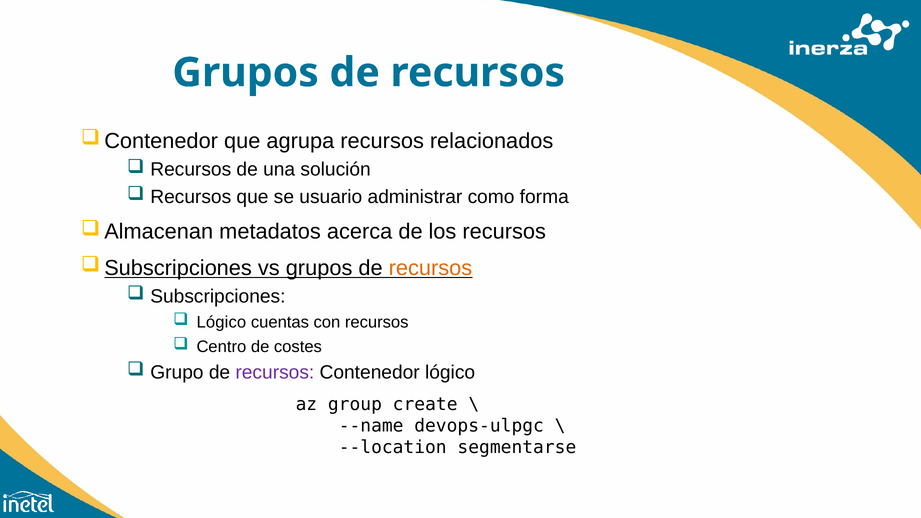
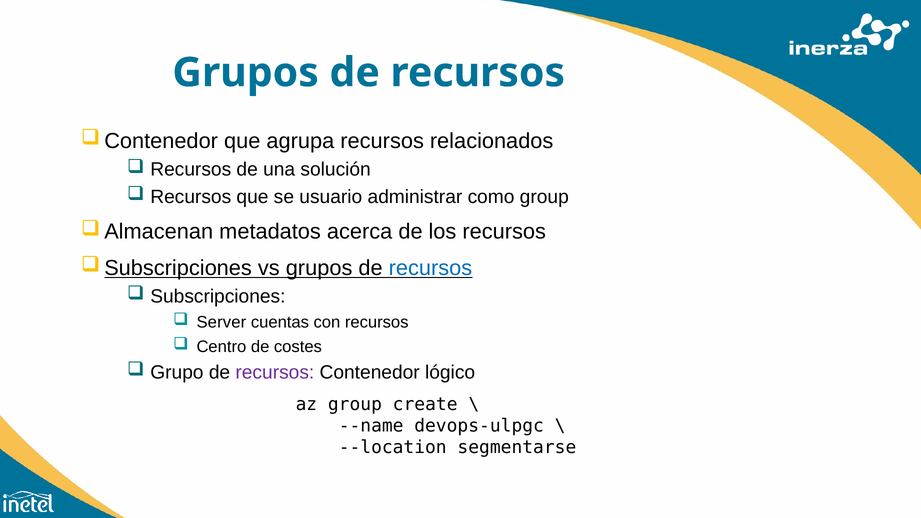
como forma: forma -> group (544, 197)
recursos colour: orange -> blue (430, 268)
Lógico: Lógico -> Server (221, 322)
